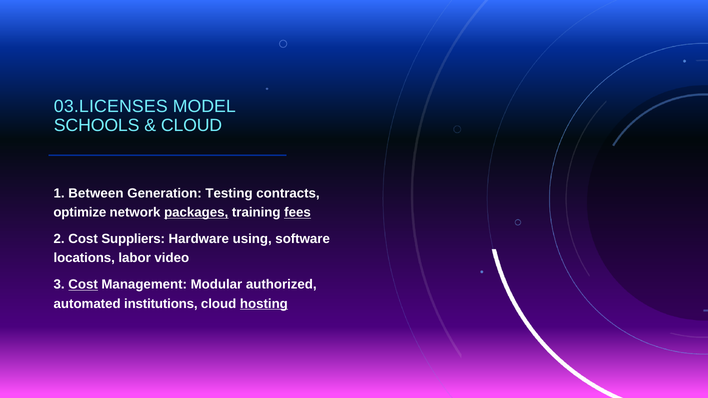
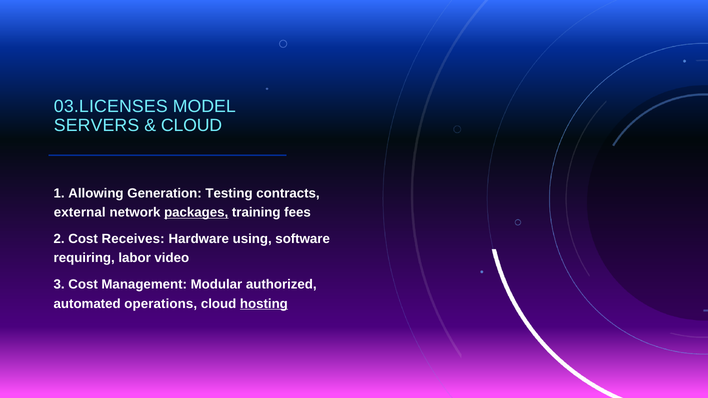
SCHOOLS: SCHOOLS -> SERVERS (97, 126)
Between: Between -> Allowing (96, 194)
optimize: optimize -> external (80, 213)
fees underline: present -> none (298, 213)
Suppliers: Suppliers -> Receives (133, 239)
locations: locations -> requiring (84, 258)
Cost underline: present -> none (83, 285)
institutions: institutions -> operations (161, 304)
